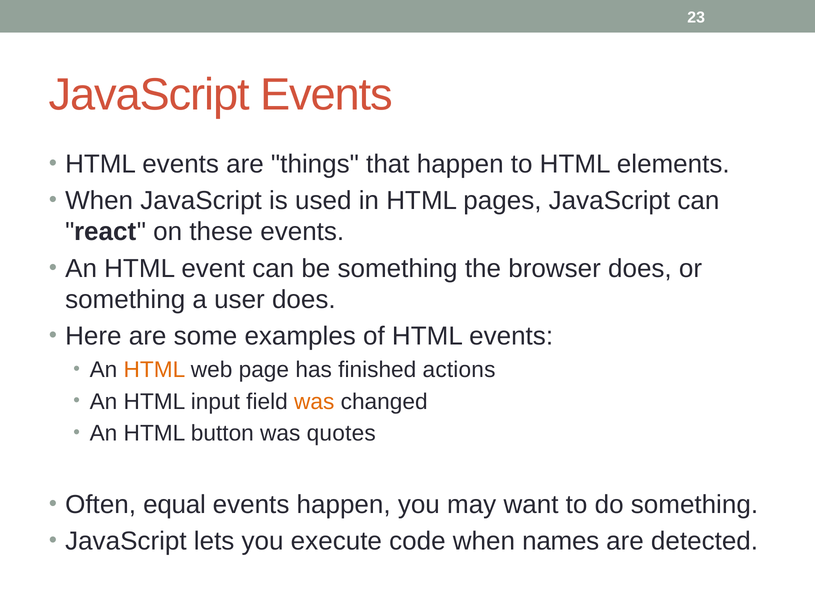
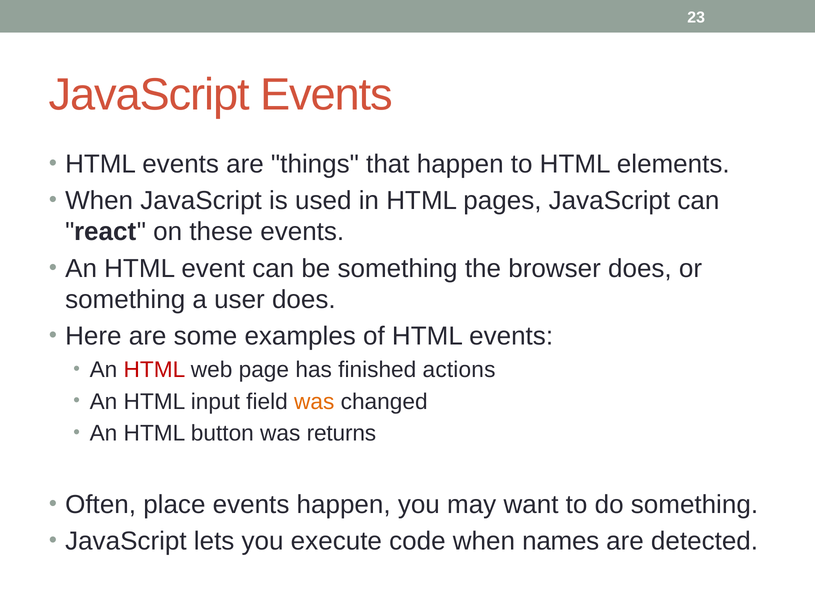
HTML colour: orange -> red (154, 370)
quotes: quotes -> returns (341, 433)
equal: equal -> place (174, 505)
